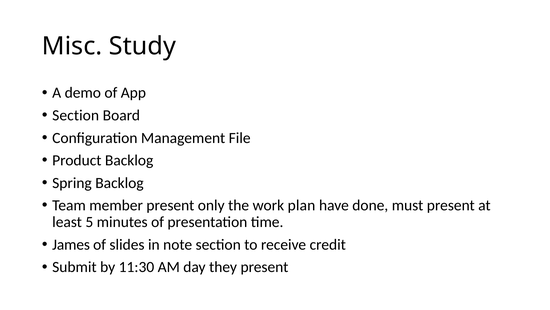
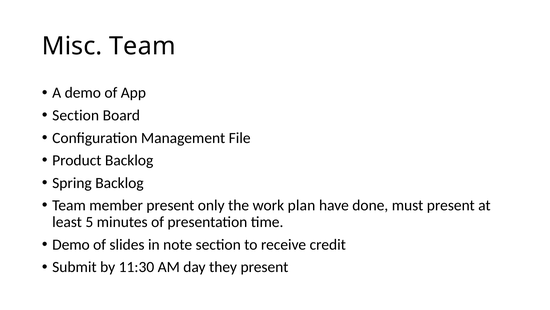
Misc Study: Study -> Team (142, 46)
James: James -> Demo (71, 244)
